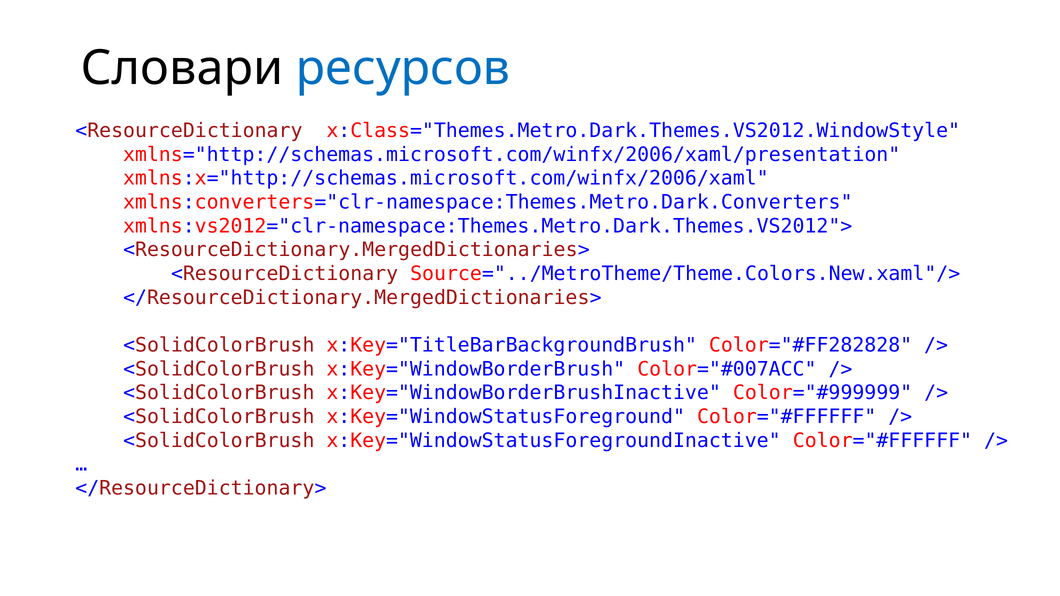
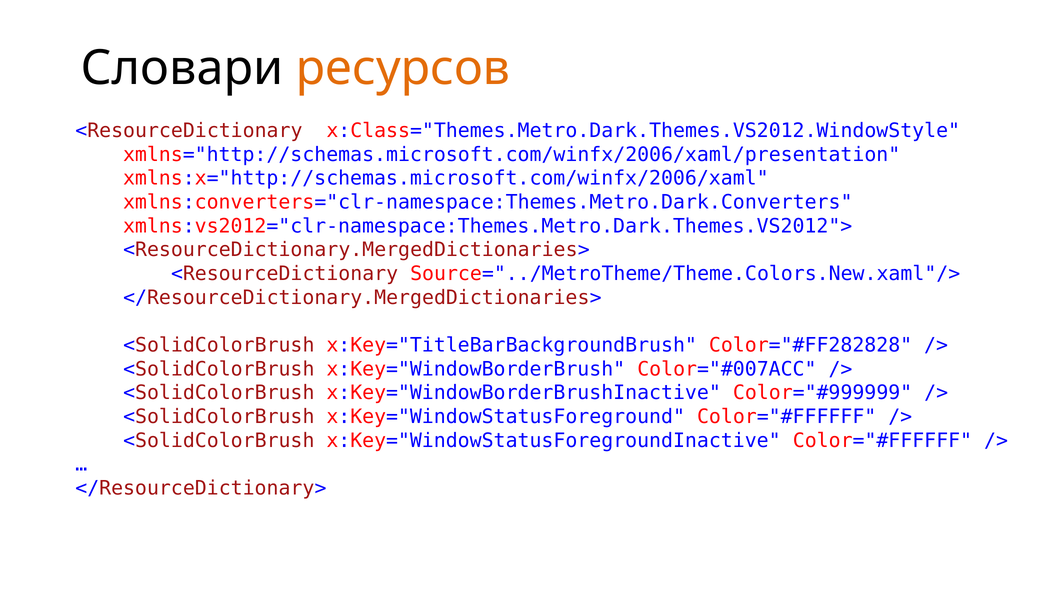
ресурсов colour: blue -> orange (403, 68)
